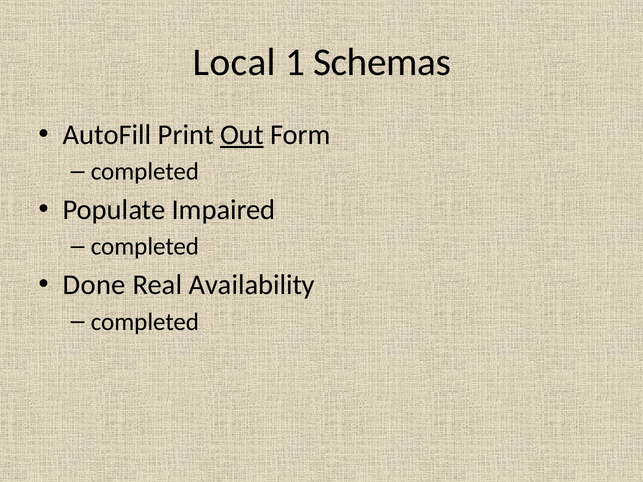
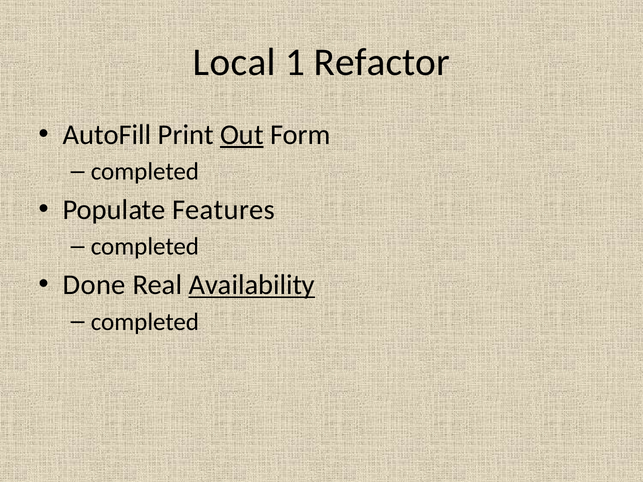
Schemas: Schemas -> Refactor (382, 62)
Impaired: Impaired -> Features (223, 210)
Availability underline: none -> present (252, 285)
